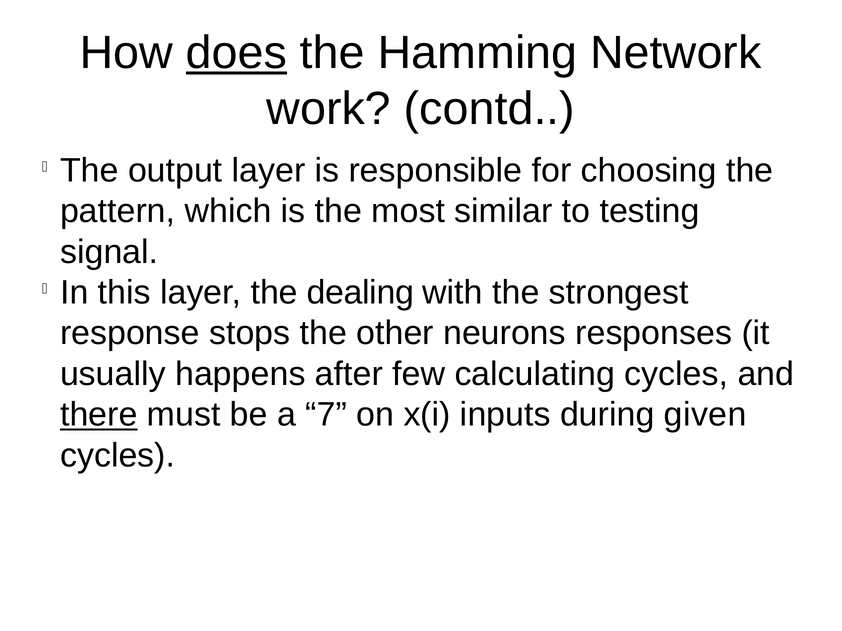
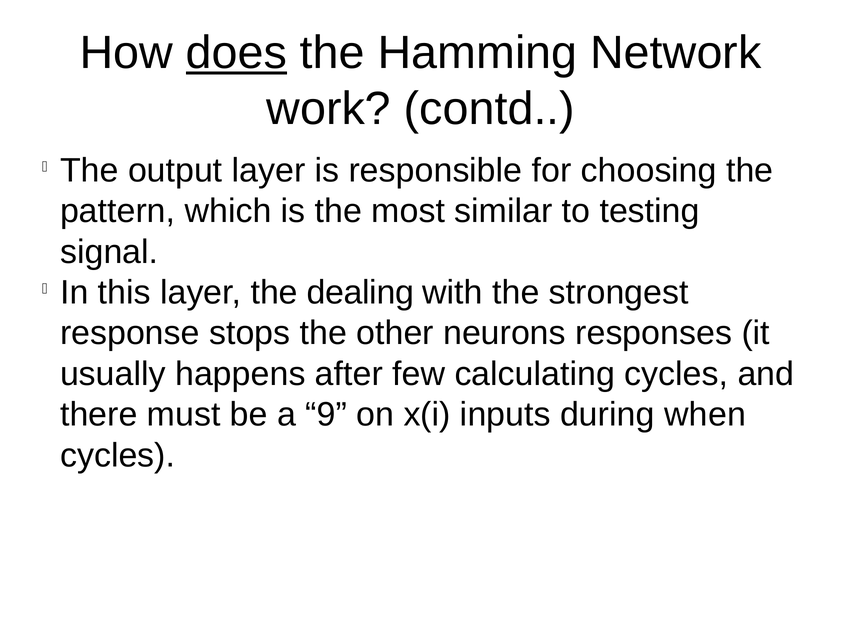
there underline: present -> none (99, 415)
7: 7 -> 9 (326, 415)
given: given -> when (705, 415)
